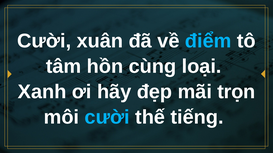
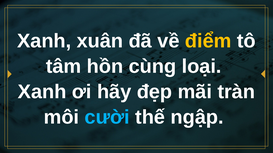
Cười: Cười -> Xanh (44, 41)
điểm colour: light blue -> yellow (208, 41)
trọn: trọn -> tràn (236, 92)
tiếng: tiếng -> ngập (197, 118)
